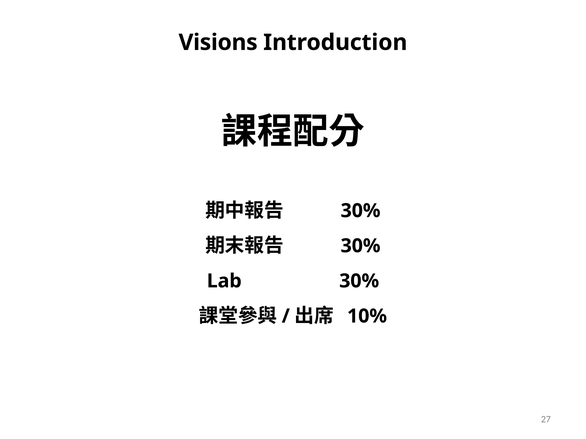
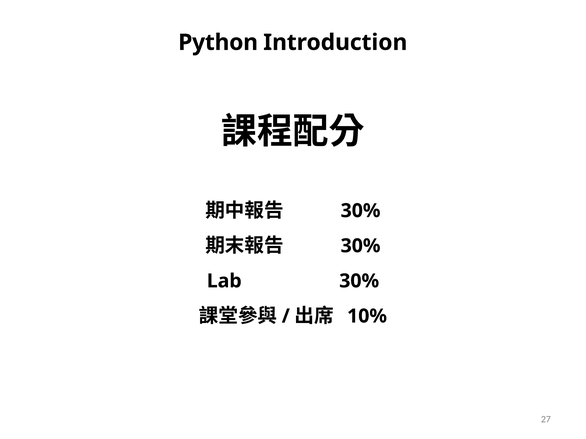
Visions: Visions -> Python (218, 42)
